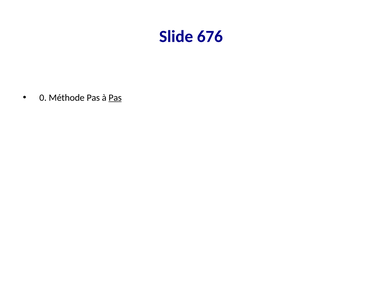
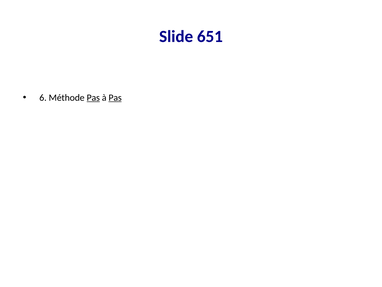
676: 676 -> 651 (210, 37)
0: 0 -> 6 (43, 97)
Pas underline: none -> present (93, 97)
